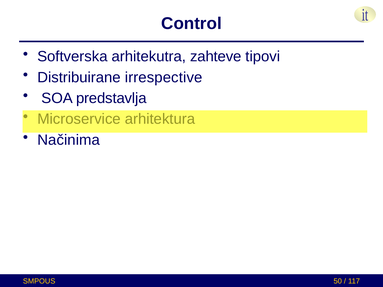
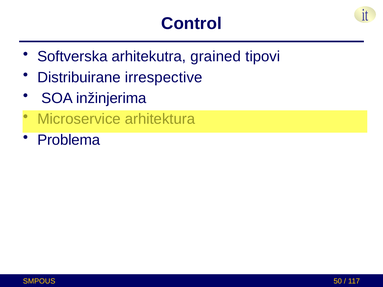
zahteve: zahteve -> grained (216, 57)
predstavlja: predstavlja -> inžinjerima (111, 98)
Načinima: Načinima -> Problema (69, 140)
